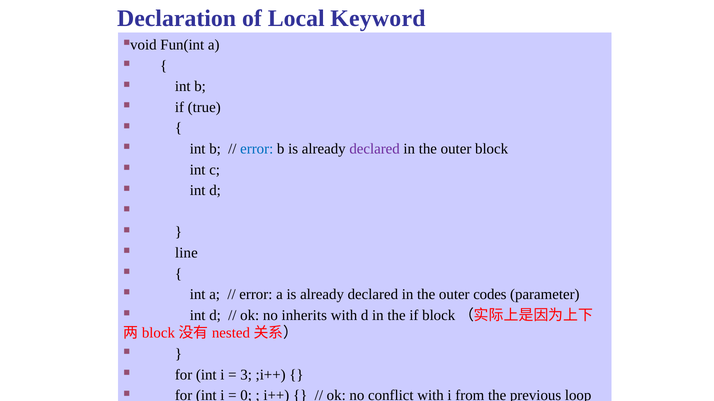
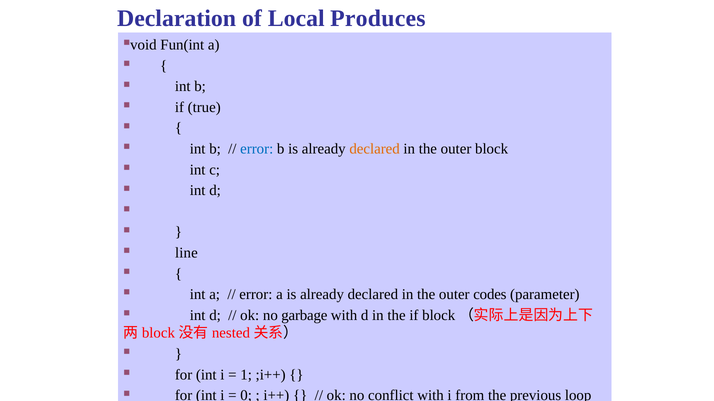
Keyword: Keyword -> Produces (378, 18)
declared colour: purple -> orange (375, 149)
inherits: inherits -> garbage (304, 316)
3: 3 -> 1 (246, 375)
